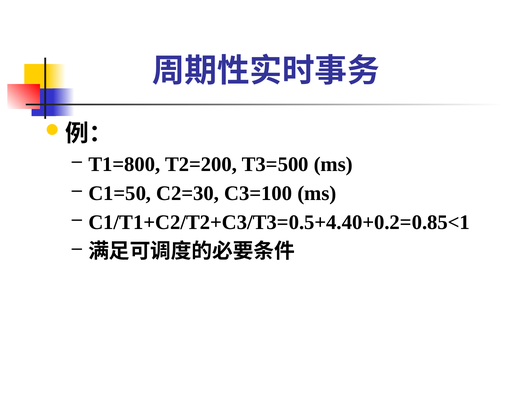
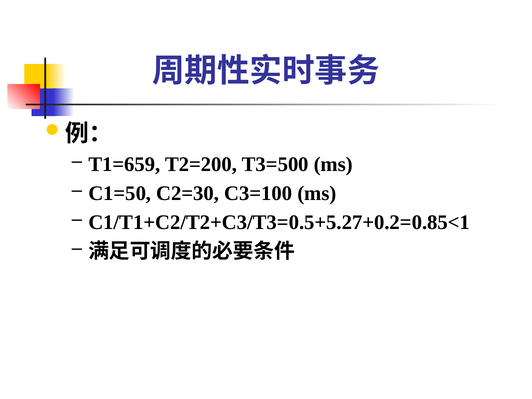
T1=800: T1=800 -> T1=659 (124, 164)
C1/T1+C2/T2+C3/T3=0.5+4.40+0.2=0.85<1: C1/T1+C2/T2+C3/T3=0.5+4.40+0.2=0.85<1 -> C1/T1+C2/T2+C3/T3=0.5+5.27+0.2=0.85<1 (279, 222)
